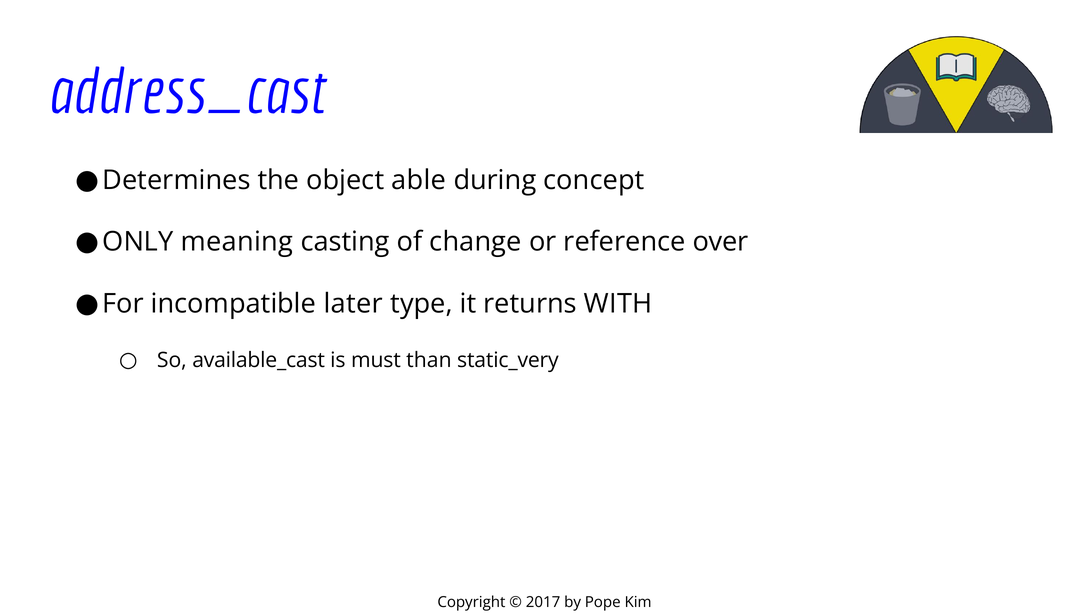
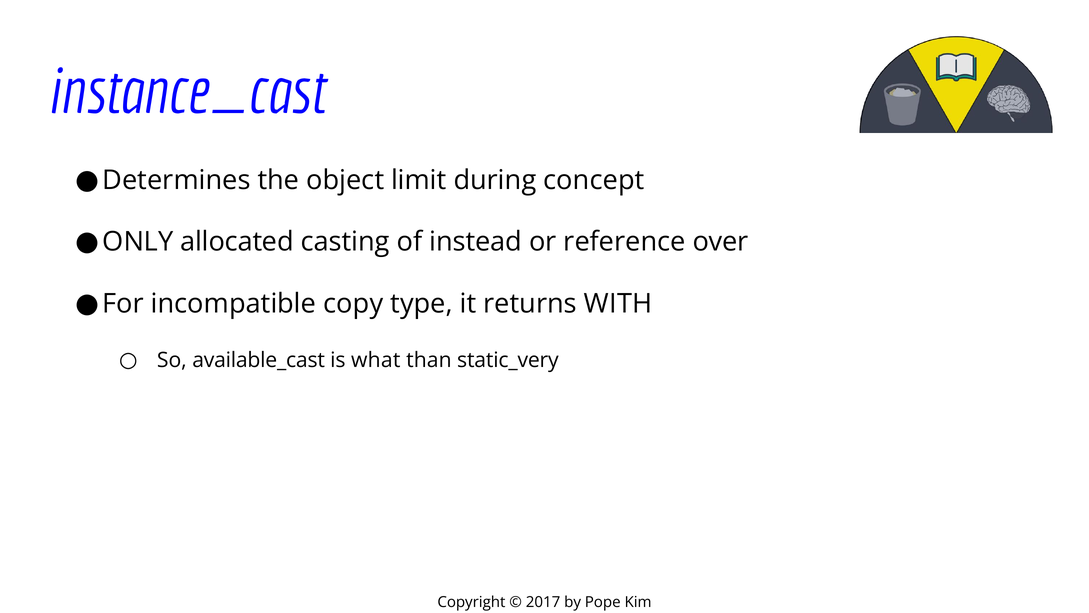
address_cast: address_cast -> instance_cast (186, 92)
able: able -> limit (419, 180)
meaning: meaning -> allocated (237, 242)
change: change -> instead (476, 242)
later: later -> copy (353, 303)
must: must -> what (376, 360)
